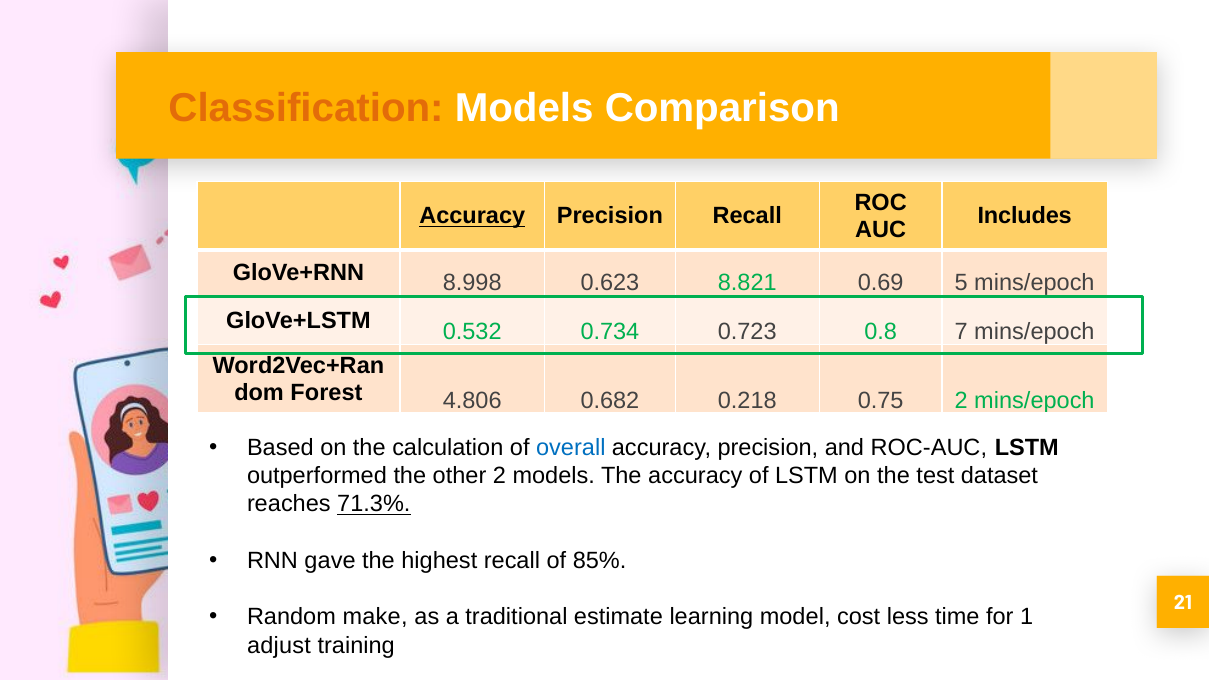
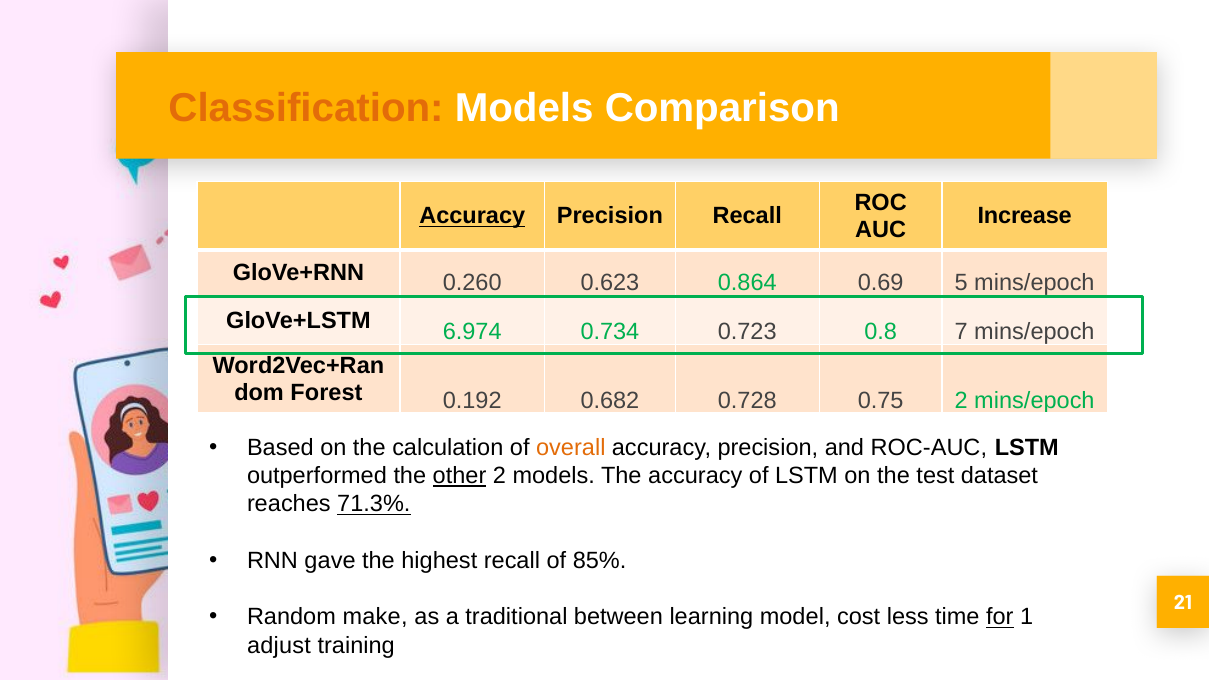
Includes: Includes -> Increase (1025, 216)
8.998: 8.998 -> 0.260 (472, 283)
8.821: 8.821 -> 0.864 (747, 283)
0.532: 0.532 -> 6.974 (472, 332)
4.806: 4.806 -> 0.192 (472, 400)
0.218: 0.218 -> 0.728 (747, 400)
overall colour: blue -> orange (571, 448)
other underline: none -> present (460, 476)
estimate: estimate -> between (618, 617)
for underline: none -> present (1000, 617)
